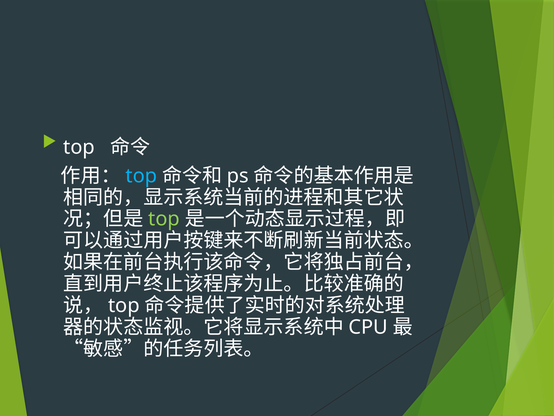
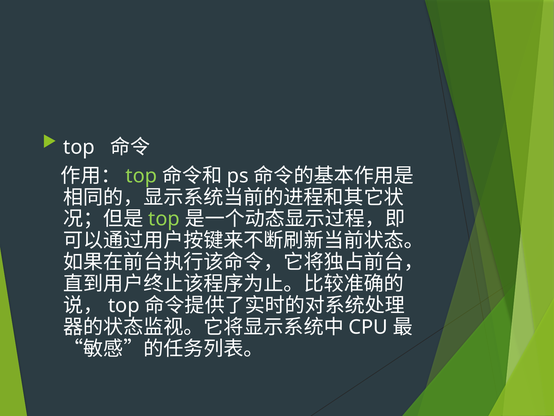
top colour: light blue -> light green (141, 176)
